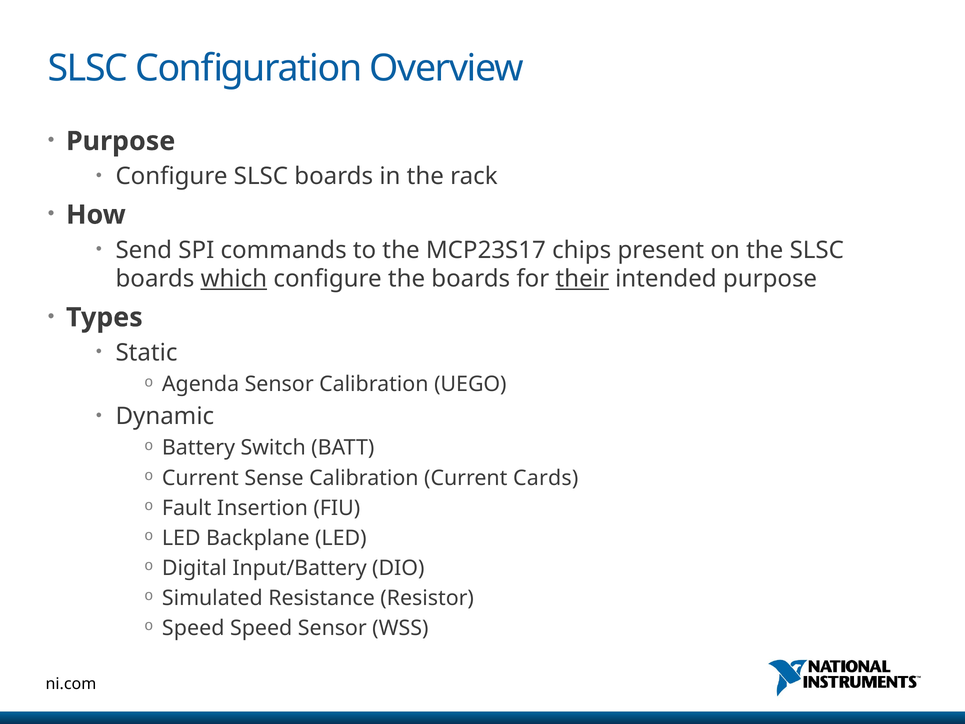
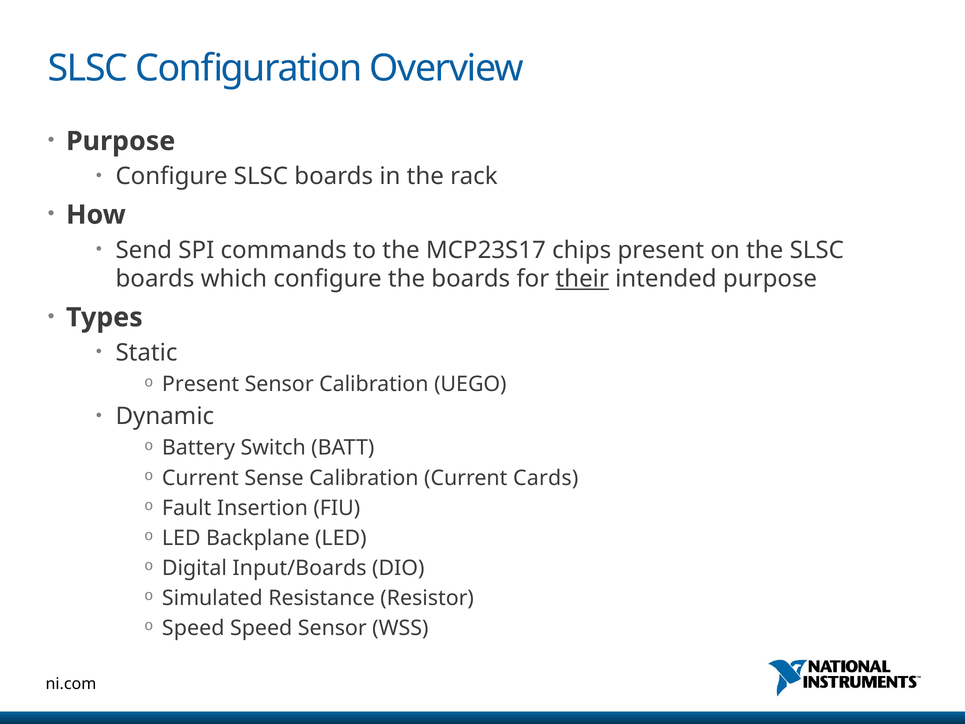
which underline: present -> none (234, 279)
Agenda: Agenda -> Present (201, 384)
Input/Battery: Input/Battery -> Input/Boards (299, 568)
